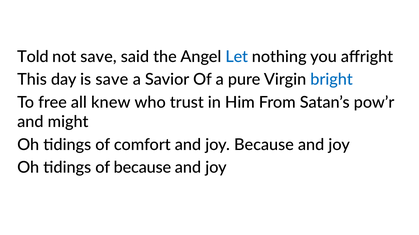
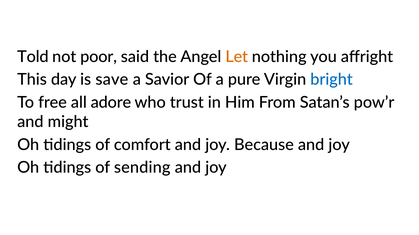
not save: save -> poor (99, 57)
Let colour: blue -> orange (237, 57)
knew: knew -> adore (111, 103)
of because: because -> sending (142, 168)
